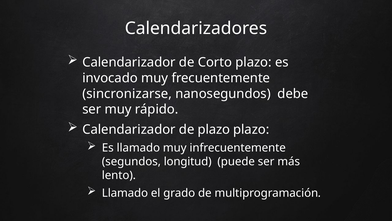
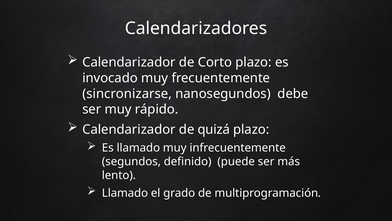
de plazo: plazo -> quizá (214, 129)
longitud: longitud -> definido (188, 161)
